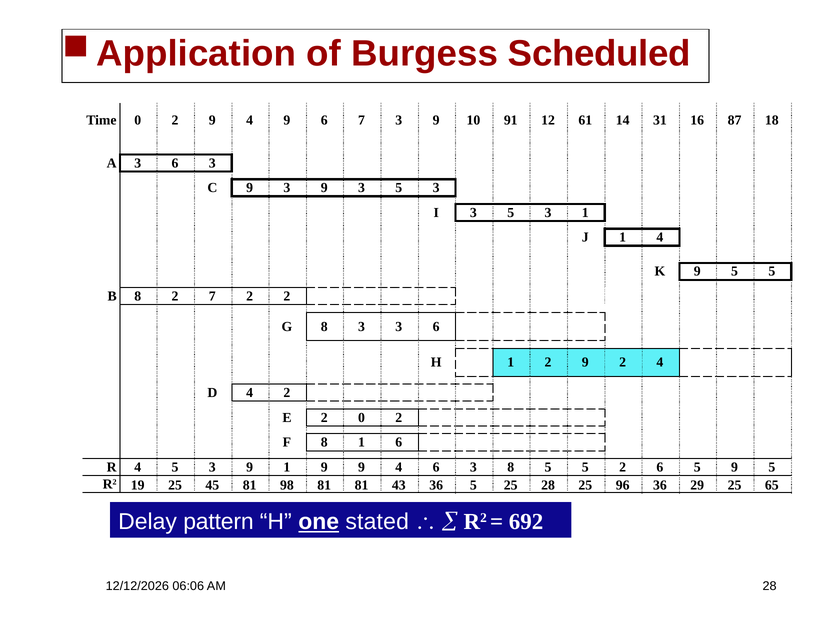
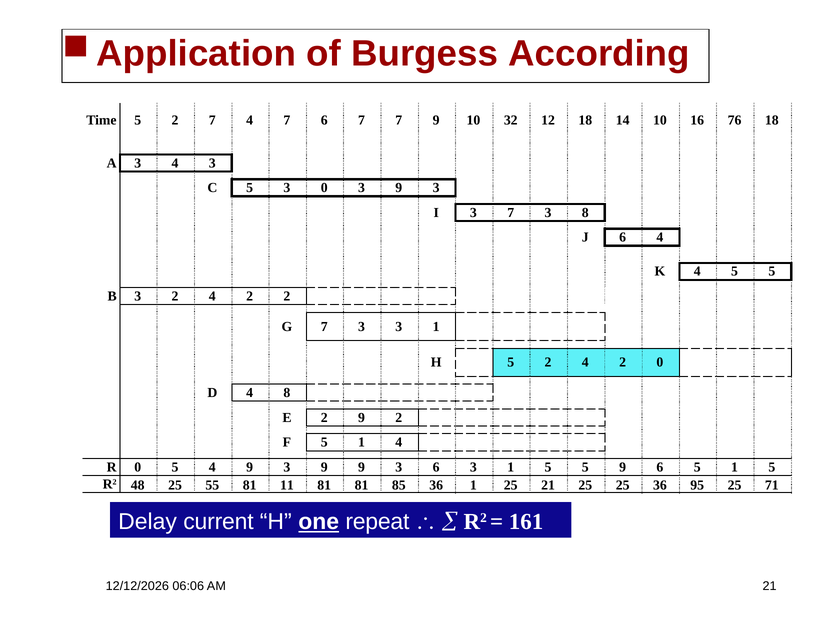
Scheduled: Scheduled -> According (599, 54)
Time 0: 0 -> 5 (138, 120)
9: 9 -> 7 (212, 120)
4 9: 9 -> 7 (287, 120)
7 3: 3 -> 7 (399, 120)
91: 91 -> 32 (511, 120)
12 61: 61 -> 18 (585, 120)
14 31: 31 -> 10 (660, 120)
87: 87 -> 76 (735, 120)
A 3 6: 6 -> 4 (175, 163)
C 9: 9 -> 5 (250, 188)
9: 9 -> 0 (324, 188)
5: 5 -> 9 (399, 188)
I 3 5: 5 -> 7 (511, 213)
3 1: 1 -> 8 (585, 213)
J 1: 1 -> 6 (623, 238)
K 9: 9 -> 4 (697, 272)
B 8: 8 -> 3 (138, 296)
7: 7 -> 4 (212, 296)
G 8: 8 -> 7 (324, 327)
3 3 6: 6 -> 1 (436, 327)
H 1: 1 -> 5 (511, 363)
9: 9 -> 4 (585, 363)
2 4: 4 -> 0 (660, 363)
4 2: 2 -> 8 (287, 393)
2 0: 0 -> 9 (362, 418)
F 8: 8 -> 5 (324, 443)
1 6: 6 -> 4 (399, 443)
R 4: 4 -> 0 (138, 467)
3: 3 -> 4 (212, 467)
1: 1 -> 3 (287, 467)
9 9 4: 4 -> 3 (399, 467)
6 3 8: 8 -> 1 (511, 467)
5 2: 2 -> 9 (623, 467)
6 5 9: 9 -> 1 (735, 467)
19: 19 -> 48 (138, 485)
45: 45 -> 55 (212, 485)
98: 98 -> 11 (287, 485)
43: 43 -> 85 (399, 485)
36 5: 5 -> 1 (473, 485)
25 28: 28 -> 21 (548, 485)
25 96: 96 -> 25 (623, 485)
29: 29 -> 95 (697, 485)
65: 65 -> 71 (772, 485)
pattern: pattern -> current (218, 522)
stated: stated -> repeat (377, 522)
692: 692 -> 161 (526, 522)
28: 28 -> 21 (770, 587)
